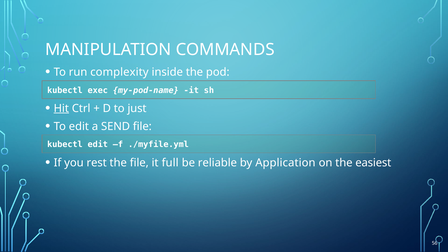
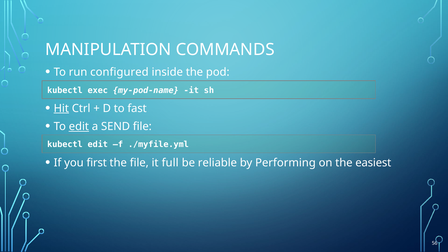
complexity: complexity -> configured (119, 72)
just: just -> fast (137, 108)
edit underline: none -> present (79, 126)
rest: rest -> first (97, 163)
Application: Application -> Performing (285, 163)
